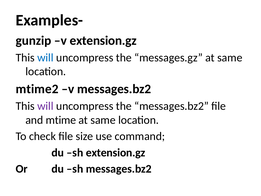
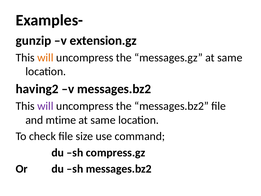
will colour: blue -> orange (45, 58)
mtime2: mtime2 -> having2 (37, 89)
sh extension.gz: extension.gz -> compress.gz (116, 152)
